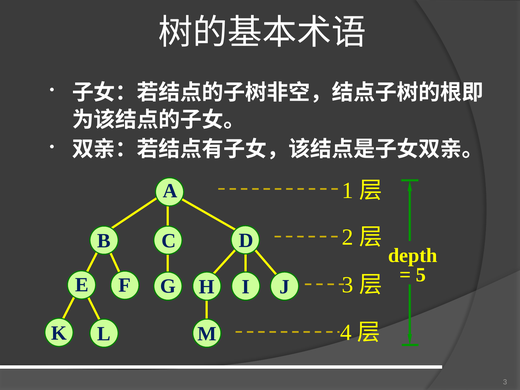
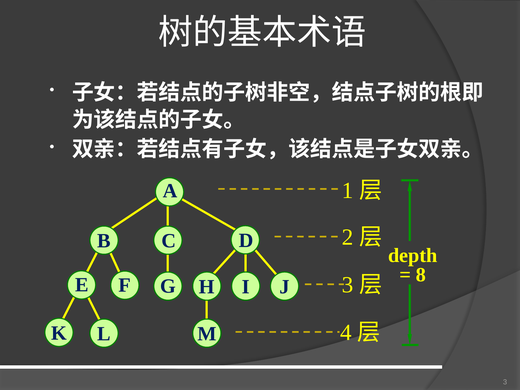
5: 5 -> 8 (421, 275)
